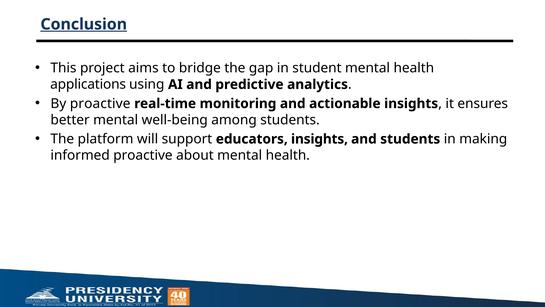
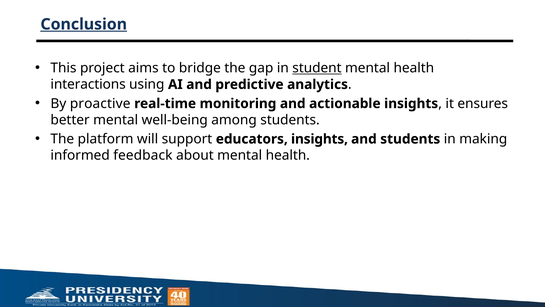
student underline: none -> present (317, 68)
applications: applications -> interactions (88, 84)
informed proactive: proactive -> feedback (143, 155)
